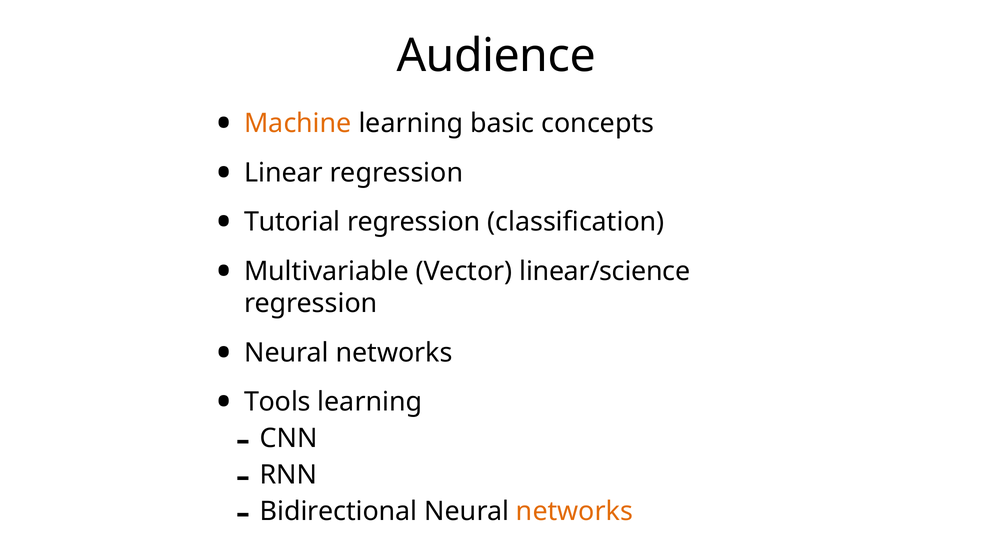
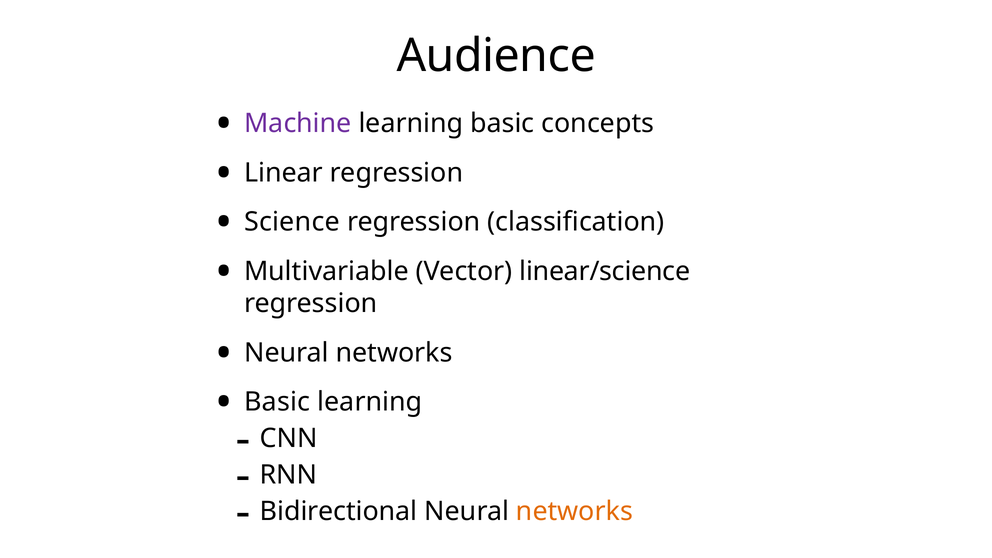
Machine colour: orange -> purple (298, 123)
Tutorial: Tutorial -> Science (292, 222)
Tools: Tools -> Basic (277, 402)
